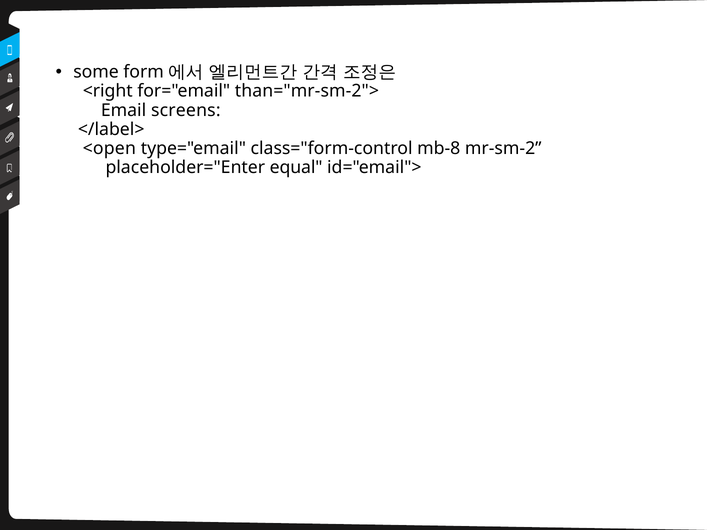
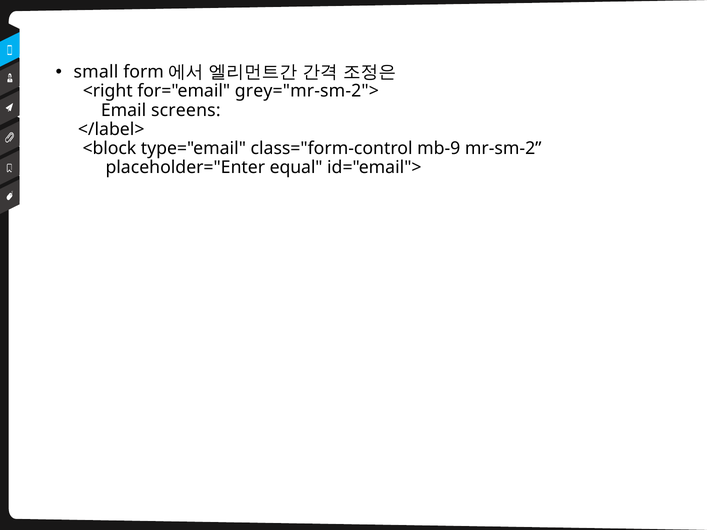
some: some -> small (96, 72)
than="mr-sm-2">: than="mr-sm-2"> -> grey="mr-sm-2"> (307, 91)
<open: <open -> <block (109, 148)
mb-8: mb-8 -> mb-9 (439, 148)
